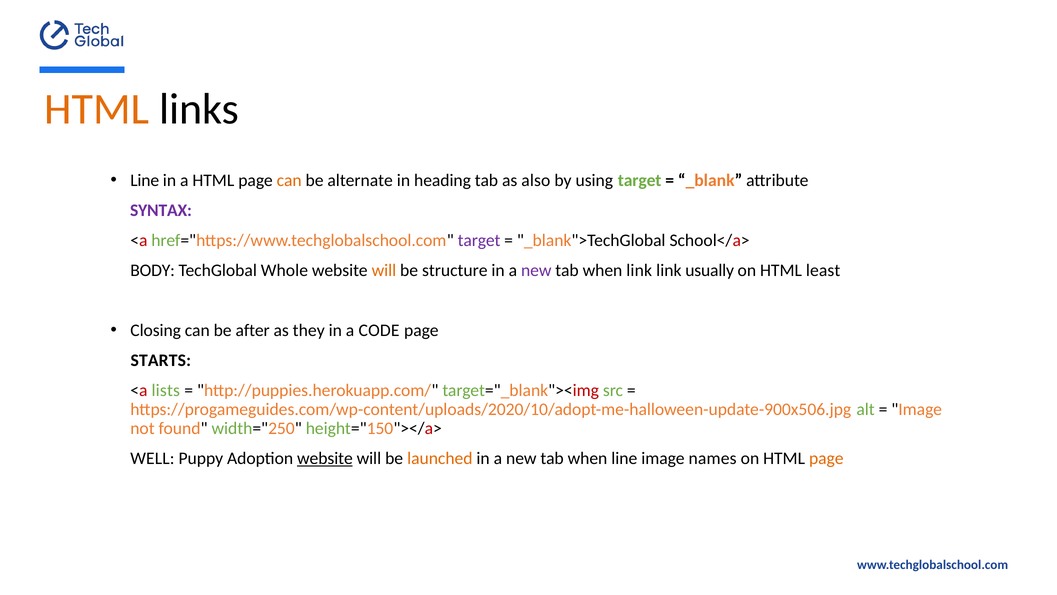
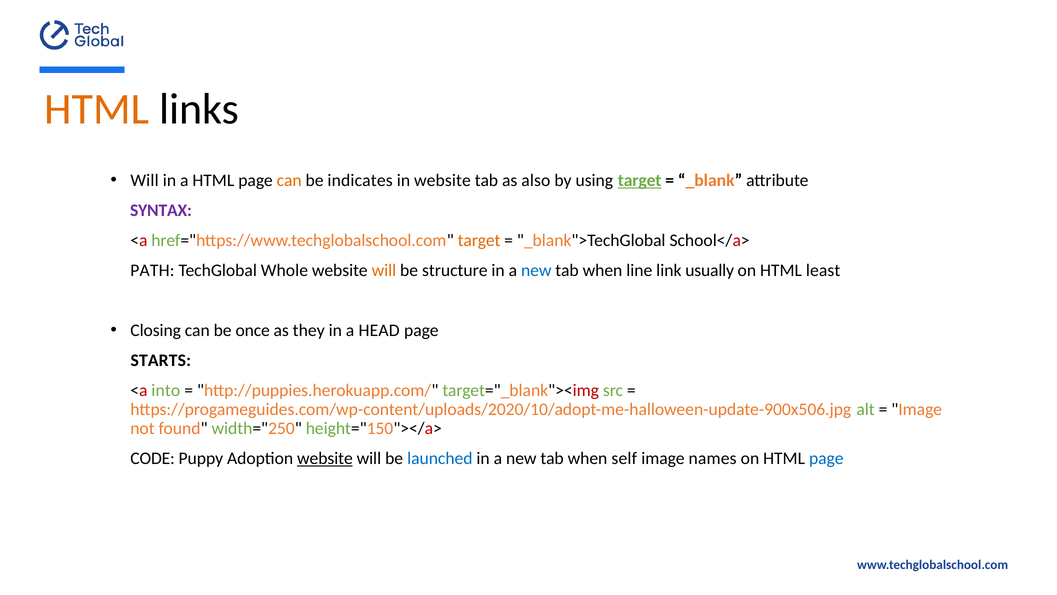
Line: Line -> Will (145, 180)
alternate: alternate -> indicates (360, 180)
in heading: heading -> website (442, 180)
target underline: none -> present (640, 180)
target colour: purple -> orange (479, 240)
BODY: BODY -> PATH (152, 270)
new colour: purple -> blue (536, 270)
when link: link -> line (639, 270)
after: after -> once (253, 330)
CODE: CODE -> HEAD (379, 330)
lists: lists -> into (166, 390)
WELL: WELL -> CODE (153, 458)
launched colour: orange -> blue (440, 458)
when line: line -> self (624, 458)
page colour: orange -> blue (826, 458)
